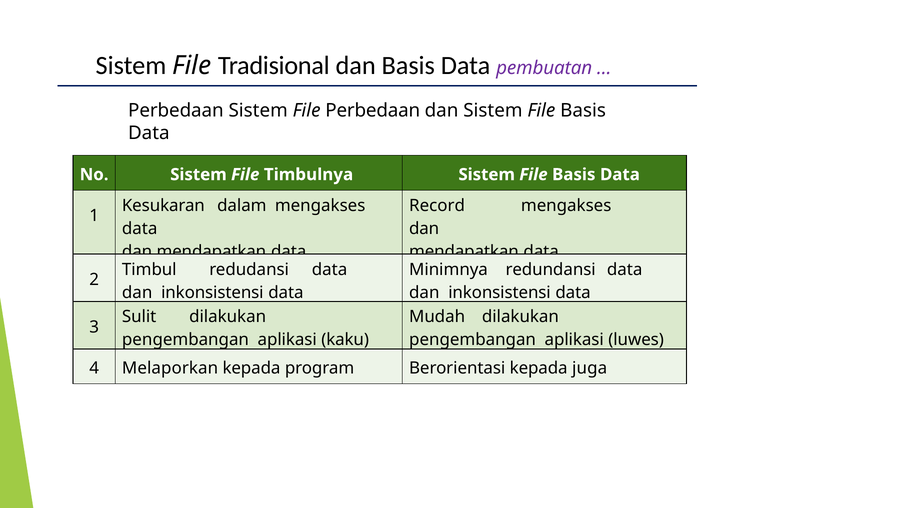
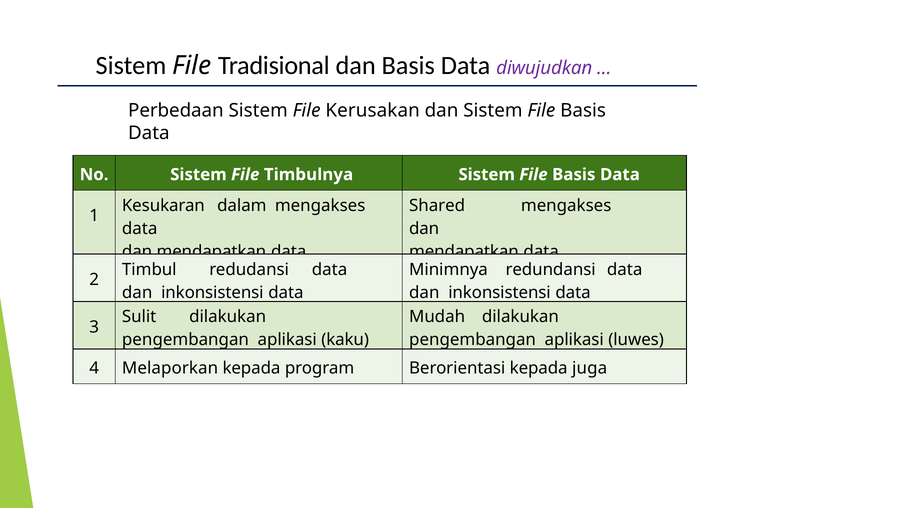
pembuatan: pembuatan -> diwujudkan (544, 68)
File Perbedaan: Perbedaan -> Kerusakan (373, 110)
Record: Record -> Shared (437, 205)
